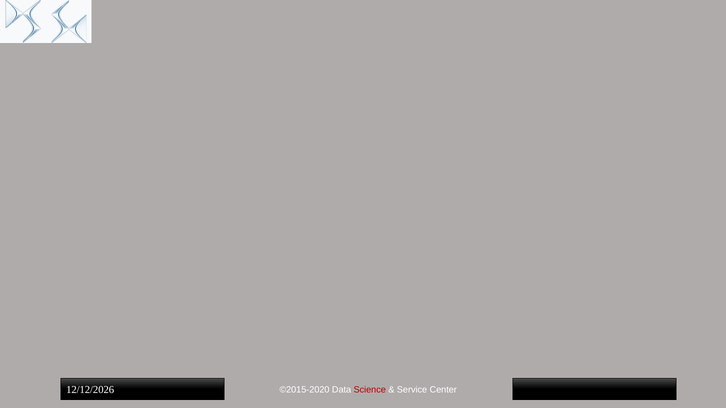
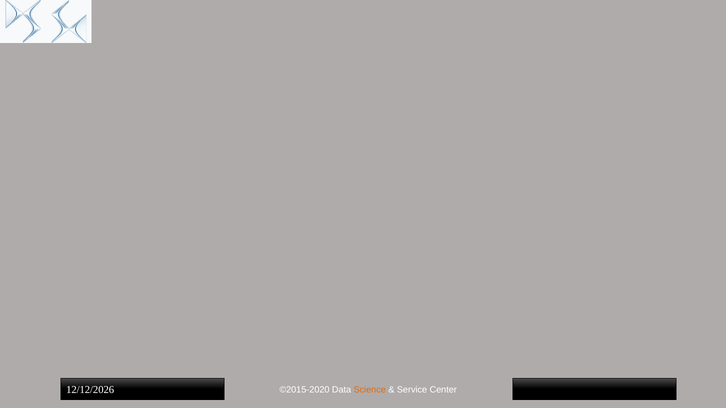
Science colour: red -> orange (370, 390)
